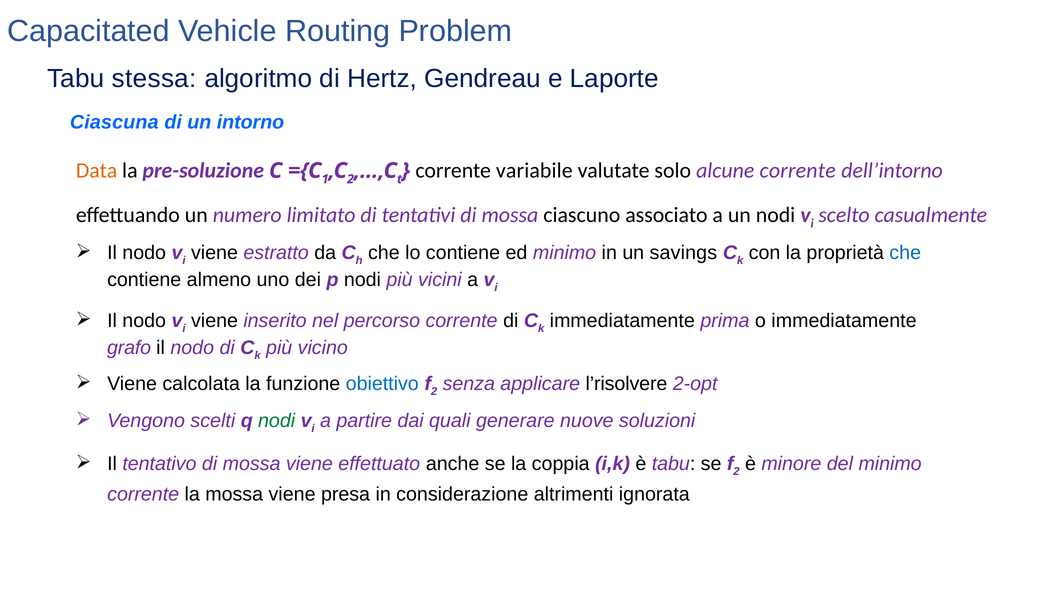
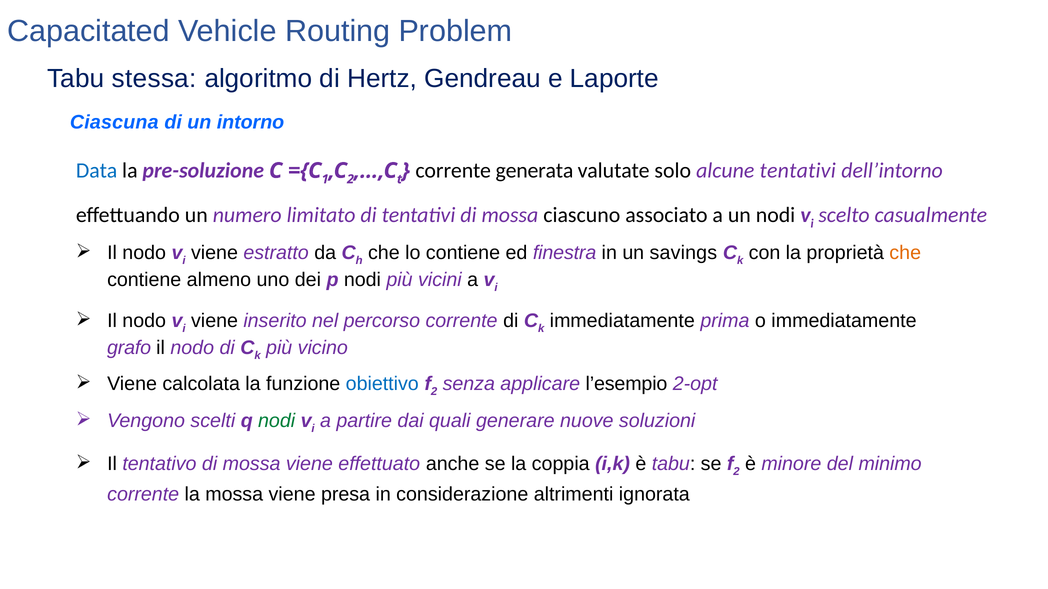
Data colour: orange -> blue (97, 171)
variabile: variabile -> generata (534, 171)
alcune corrente: corrente -> tentativi (798, 171)
ed minimo: minimo -> finestra (565, 253)
che colour: blue -> orange (905, 253)
l’risolvere: l’risolvere -> l’esempio (626, 384)
